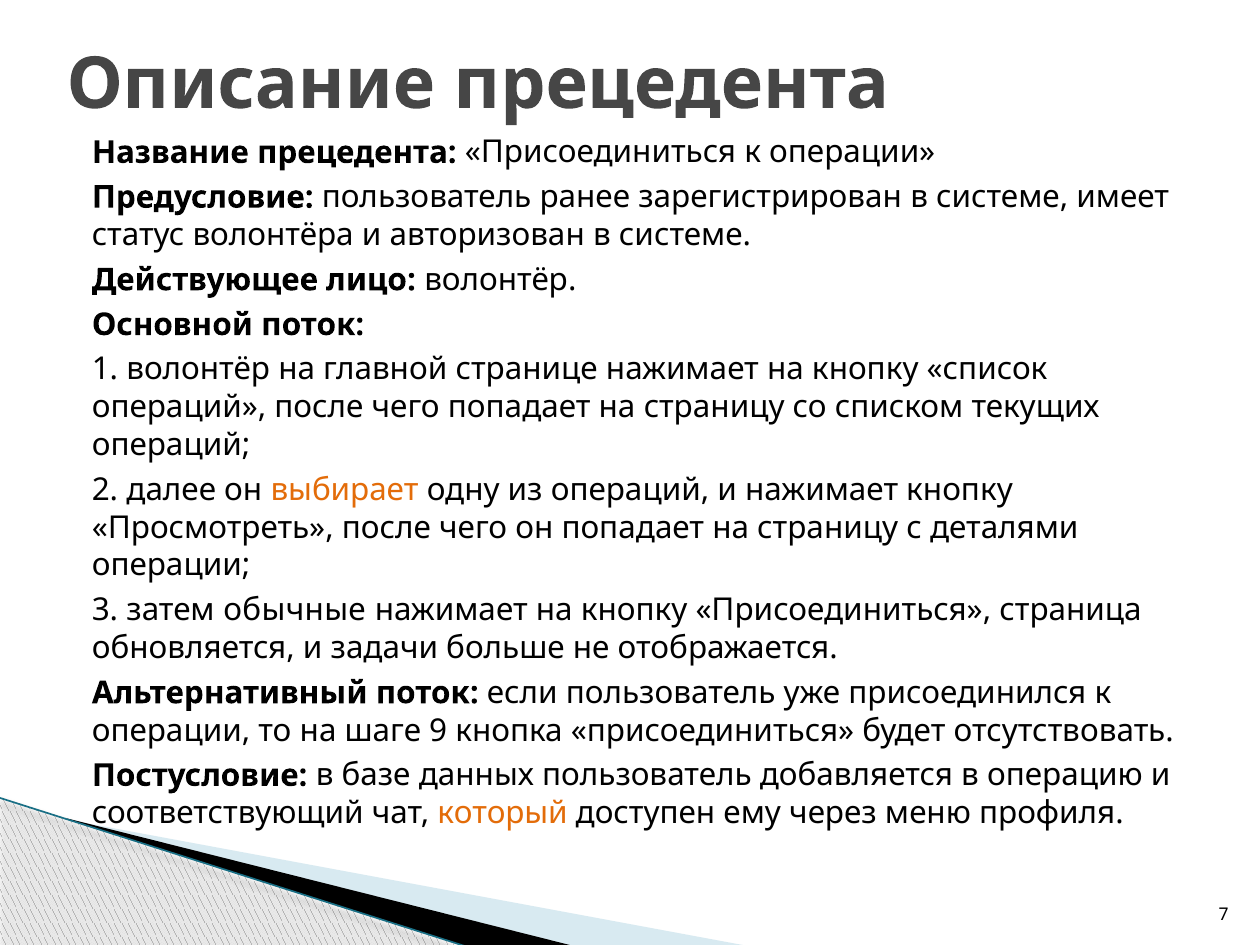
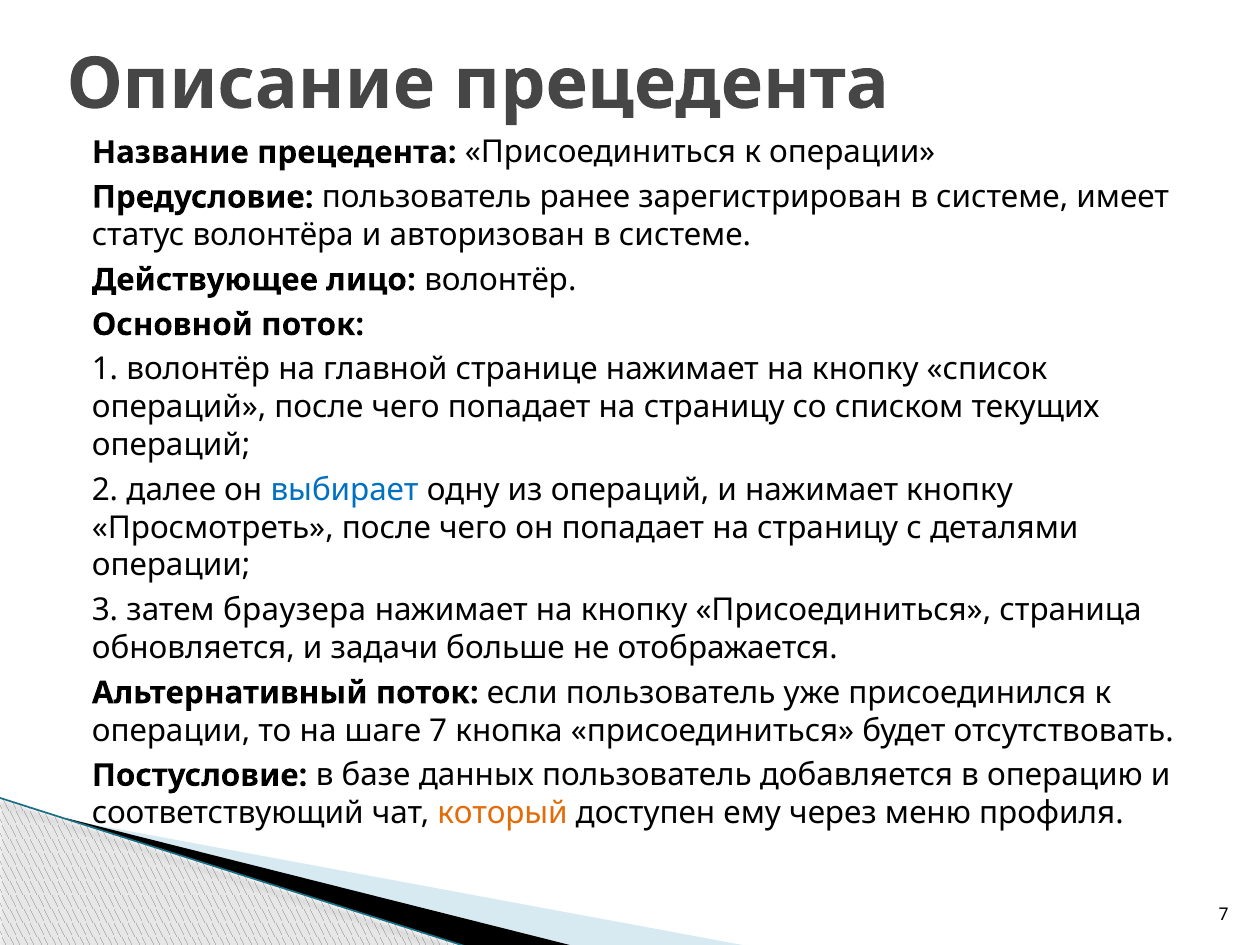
выбирает colour: orange -> blue (345, 489)
обычные: обычные -> браузера (295, 610)
шаге 9: 9 -> 7 (438, 730)
